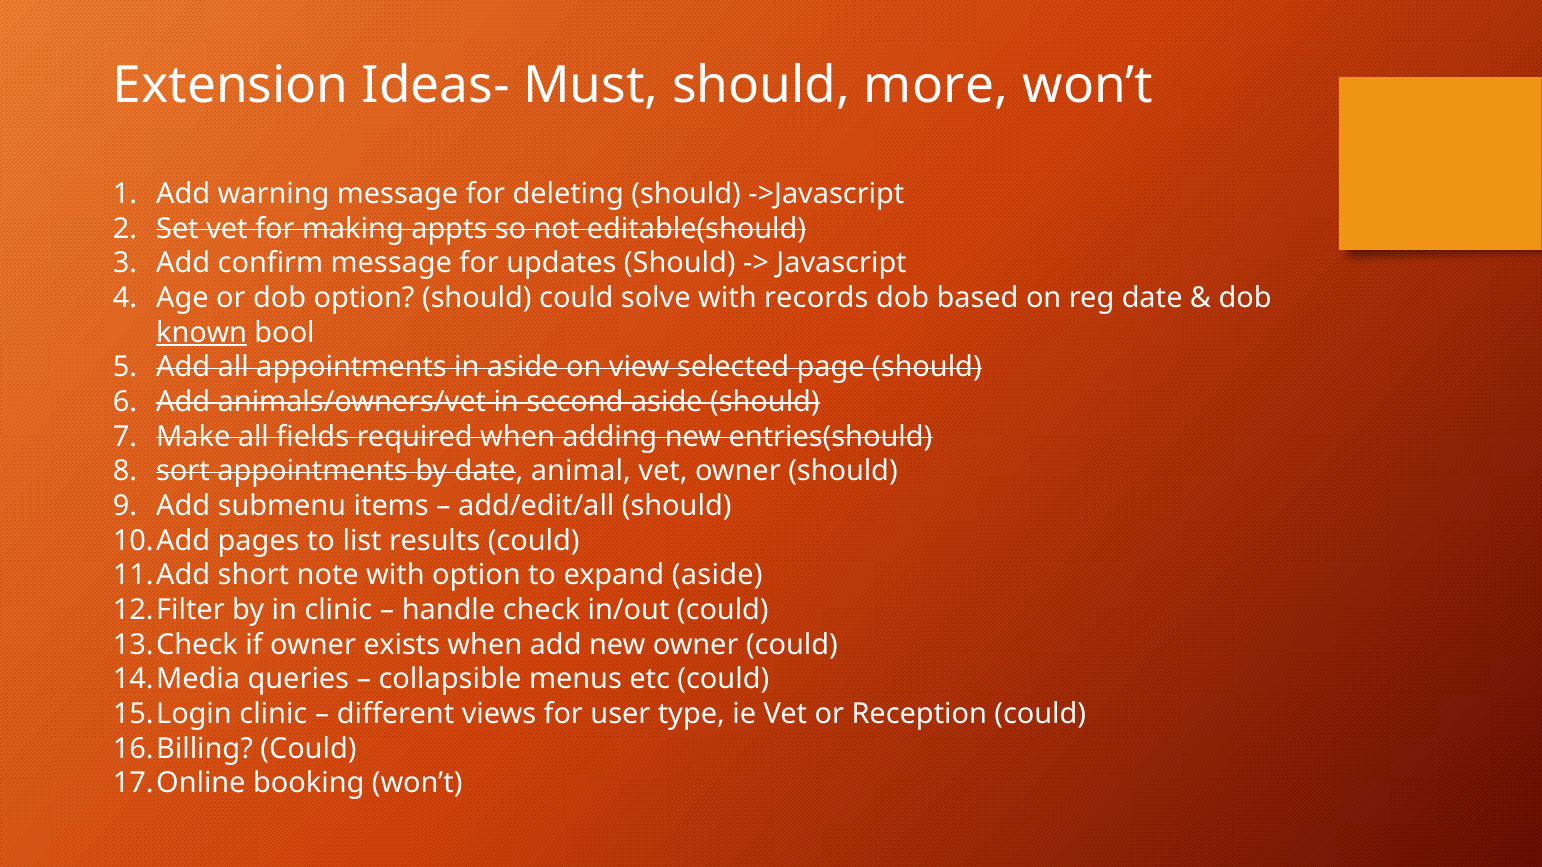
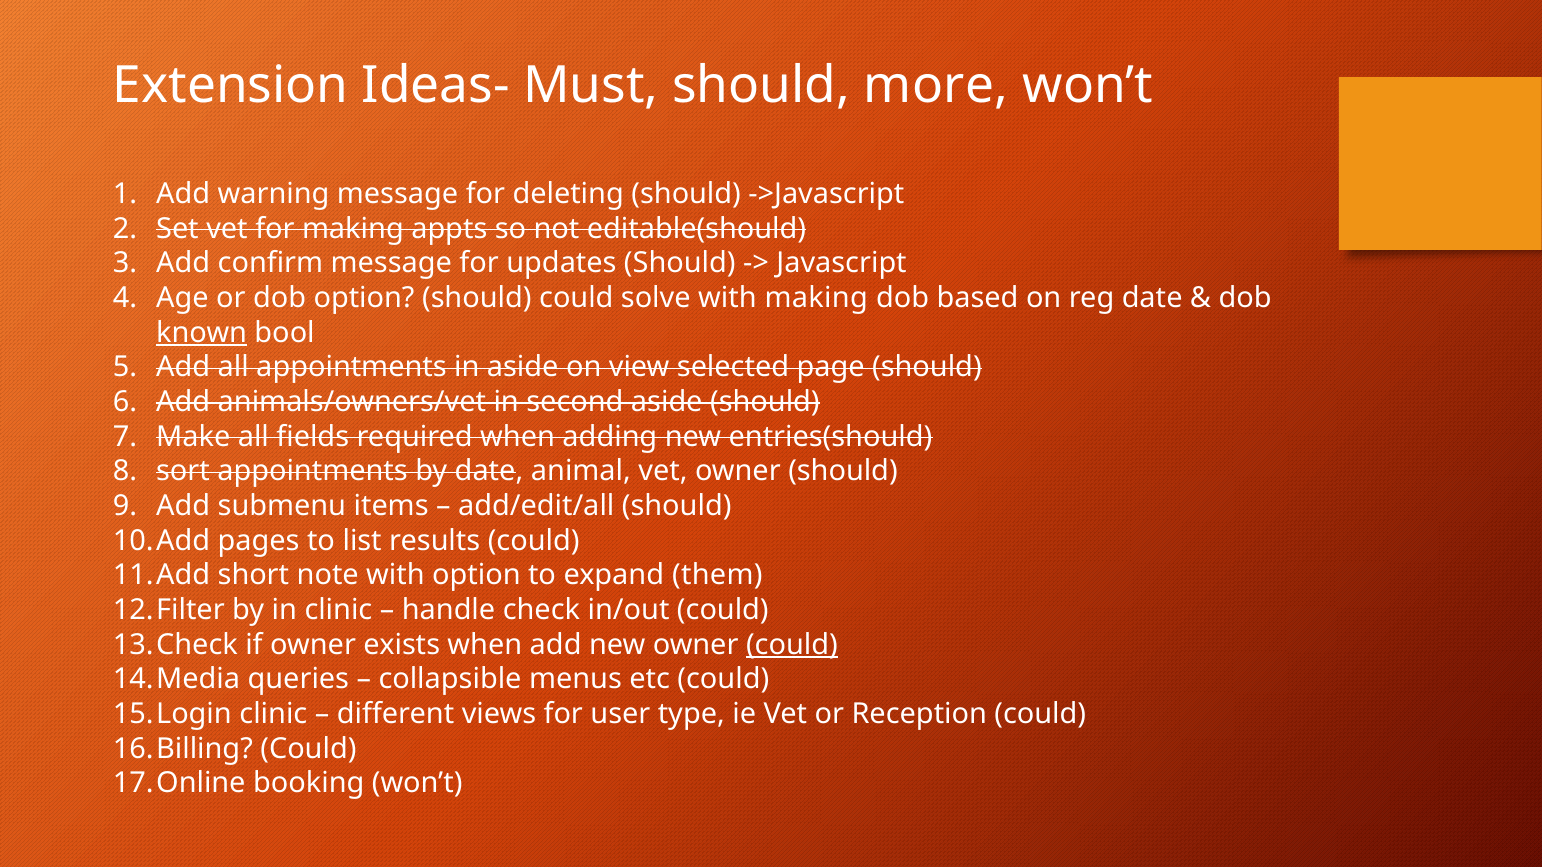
with records: records -> making (816, 298)
expand aside: aside -> them (717, 576)
could underline: none -> present (792, 645)
